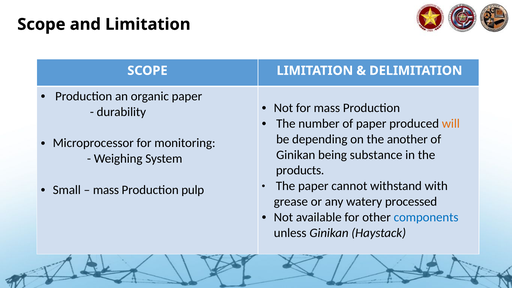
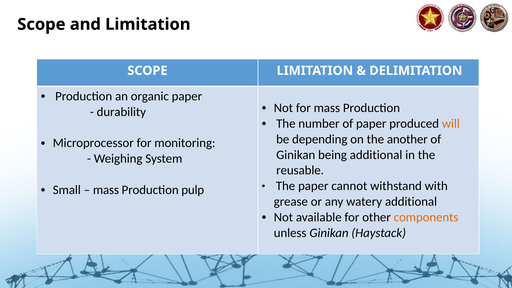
being substance: substance -> additional (376, 155)
products: products -> reusable (300, 170)
watery processed: processed -> additional (411, 202)
components colour: blue -> orange (426, 217)
